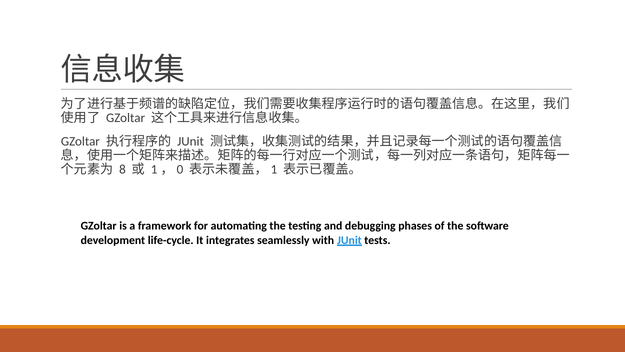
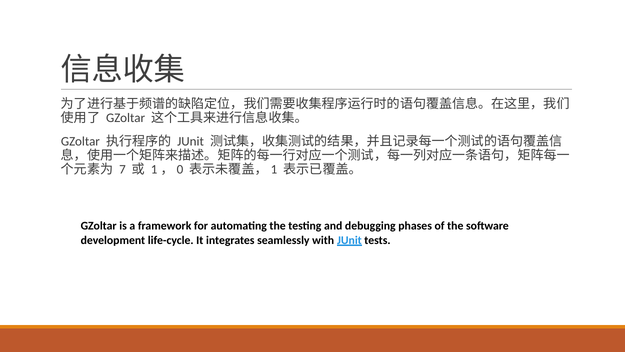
8: 8 -> 7 (122, 169)
